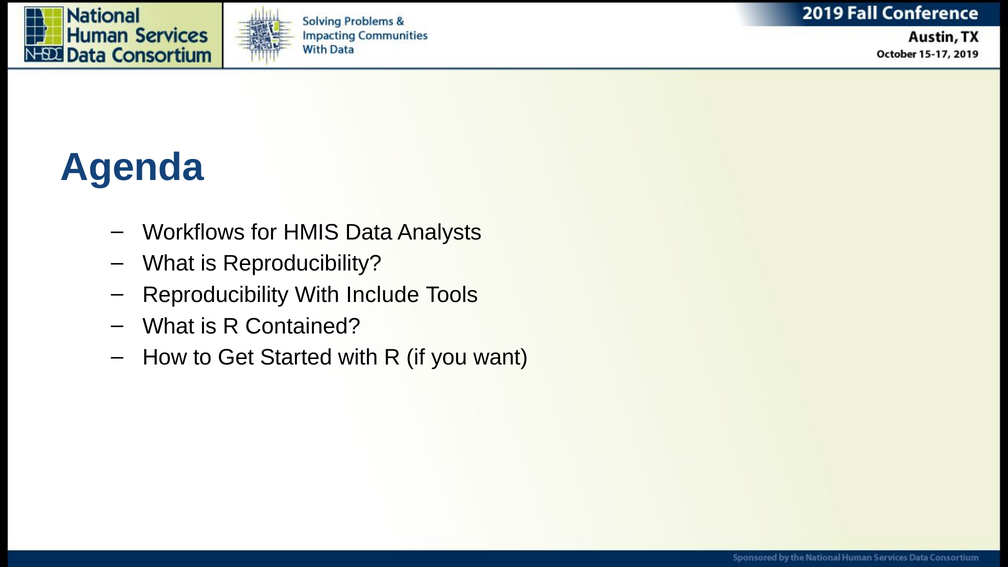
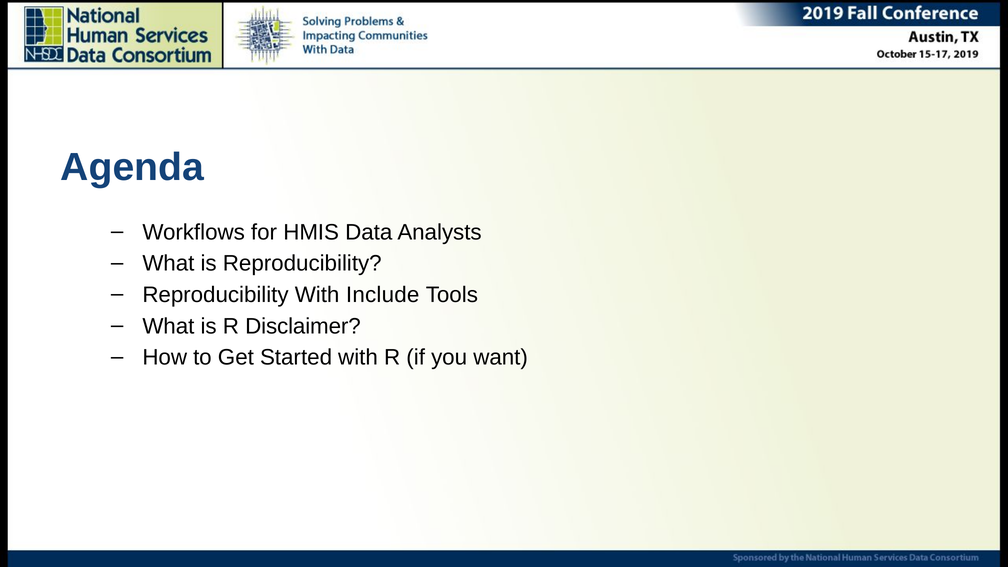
Contained: Contained -> Disclaimer (303, 326)
